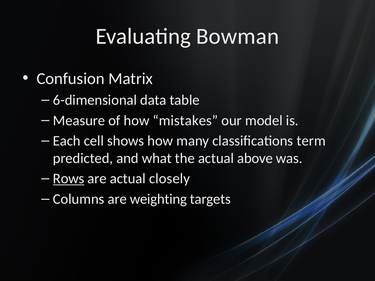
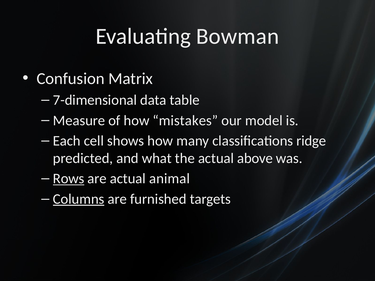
6-dimensional: 6-dimensional -> 7-dimensional (95, 100)
term: term -> ridge (311, 141)
closely: closely -> animal (170, 179)
Columns underline: none -> present (79, 199)
weighting: weighting -> furnished (158, 199)
